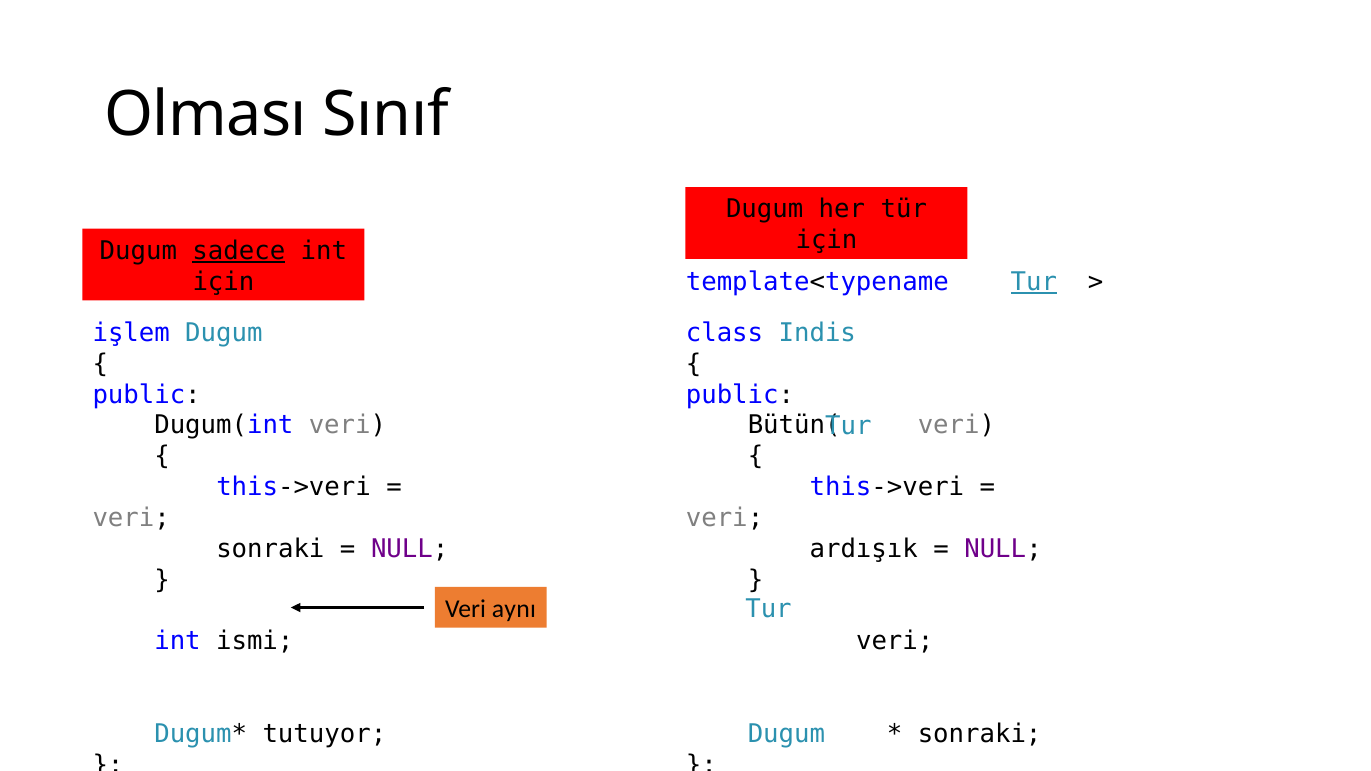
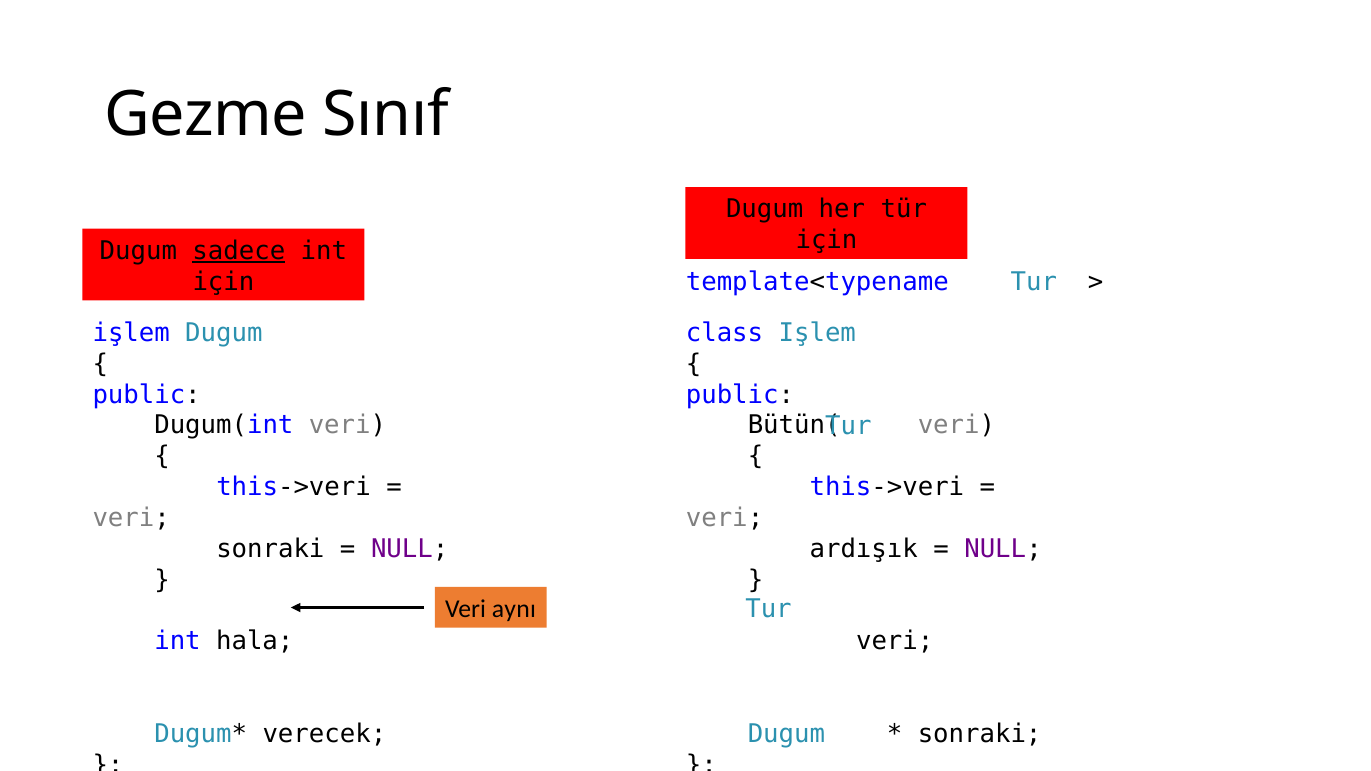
Olması: Olması -> Gezme (205, 115)
Tur underline: present -> none (1034, 282)
class Indis: Indis -> Işlem (817, 333)
ismi: ismi -> hala (255, 642)
tutuyor: tutuyor -> verecek (324, 734)
